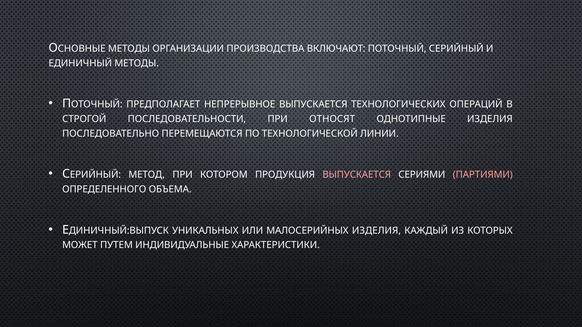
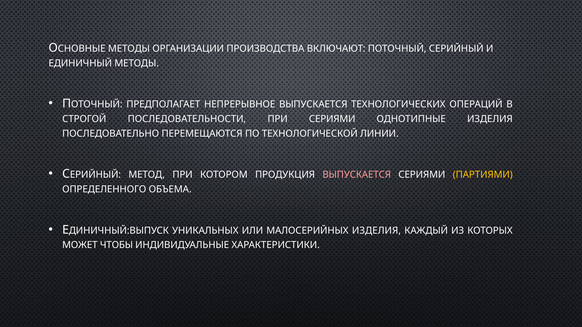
ПРИ ОТНОСЯТ: ОТНОСЯТ -> СЕРИЯМИ (332, 119)
ПАРТИЯМИ colour: pink -> yellow (483, 175)
ПУТЕМ: ПУТЕМ -> ЧТОБЫ (116, 245)
